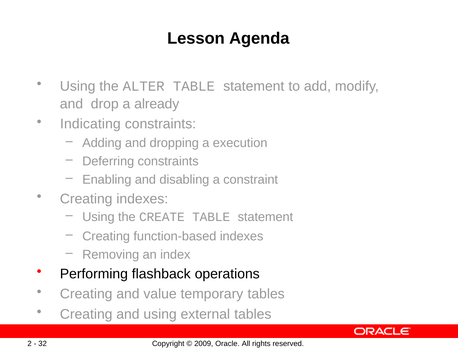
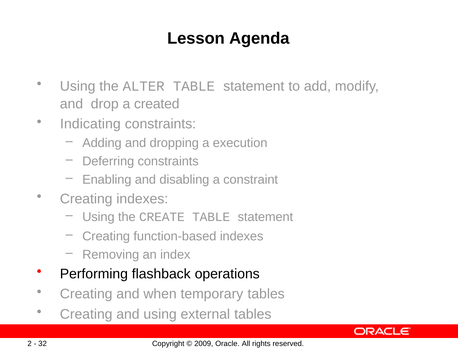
already: already -> created (157, 104)
value: value -> when (160, 294)
